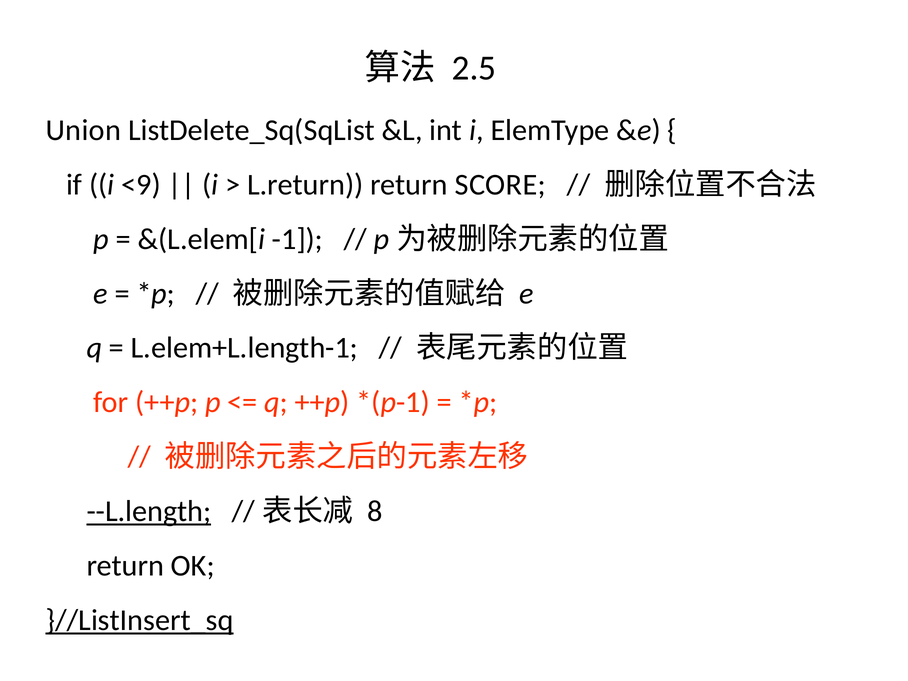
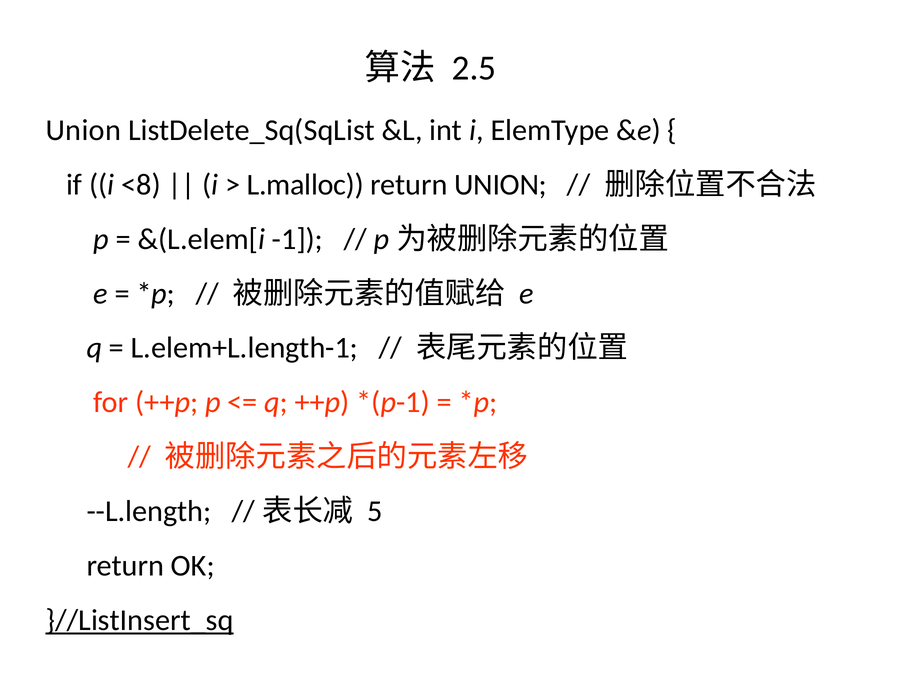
<9: <9 -> <8 (141, 185)
L.return: L.return -> L.malloc (305, 185)
return SCORE: SCORE -> UNION (501, 185)
--L.length underline: present -> none (149, 511)
8: 8 -> 5 (375, 511)
